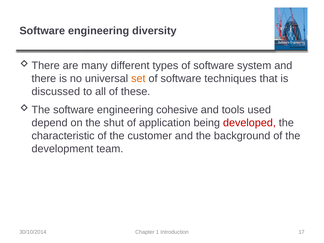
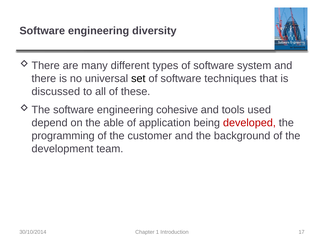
set colour: orange -> black (138, 78)
shut: shut -> able (114, 123)
characteristic: characteristic -> programming (63, 136)
